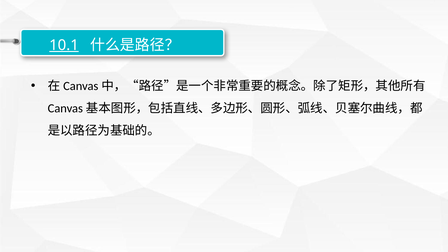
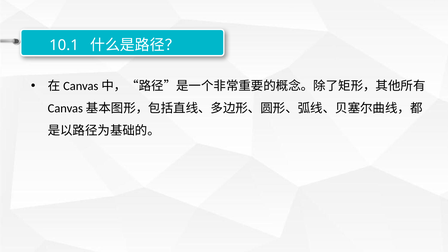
10.1 underline: present -> none (64, 45)
